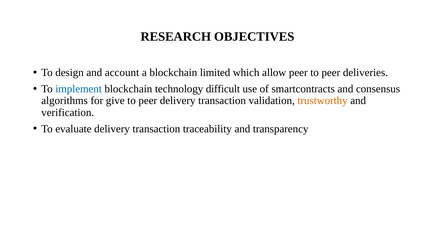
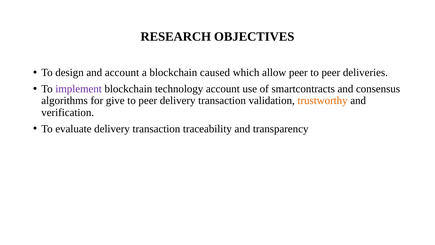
limited: limited -> caused (215, 73)
implement colour: blue -> purple (79, 89)
technology difficult: difficult -> account (223, 89)
